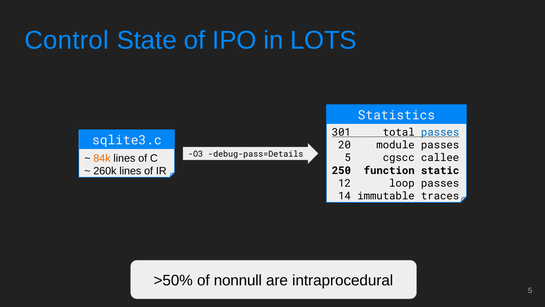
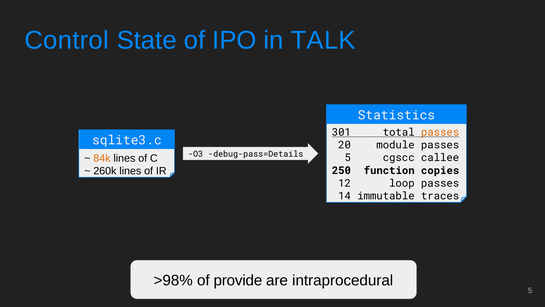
LOTS: LOTS -> TALK (323, 40)
passes colour: blue -> orange (440, 132)
static: static -> copies (440, 170)
>50%: >50% -> >98% (173, 280)
nonnull: nonnull -> provide (238, 280)
